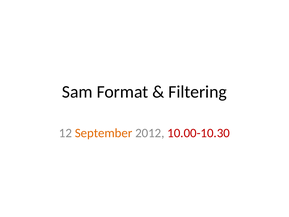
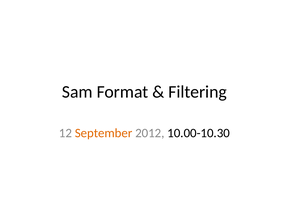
10.00-10.30 colour: red -> black (199, 133)
